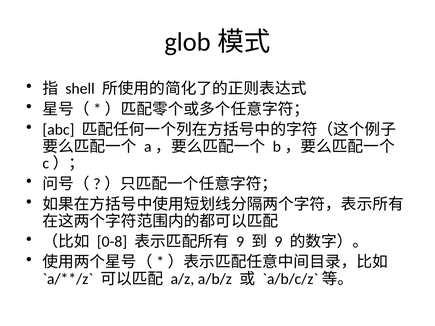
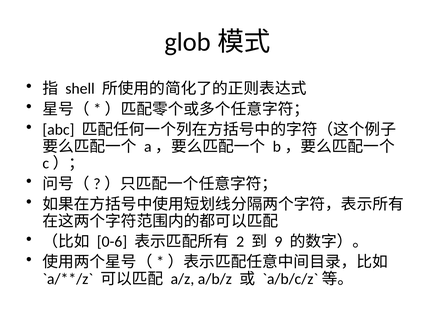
0-8: 0-8 -> 0-6 (112, 242)
9: 9 -> 2 (240, 242)
